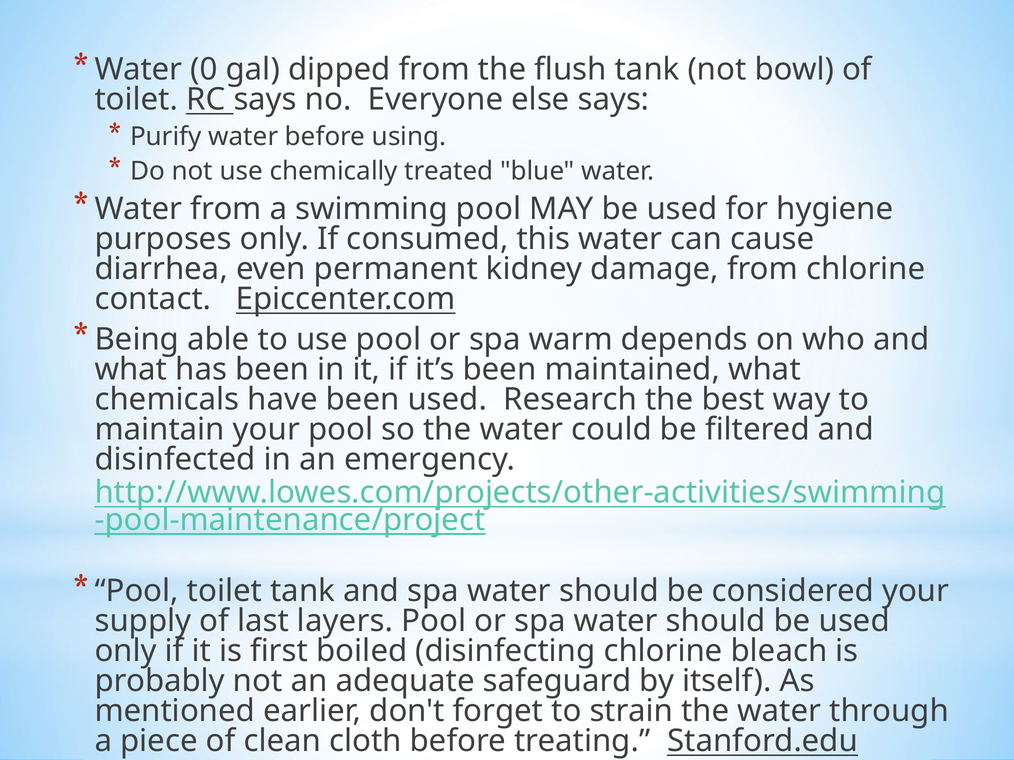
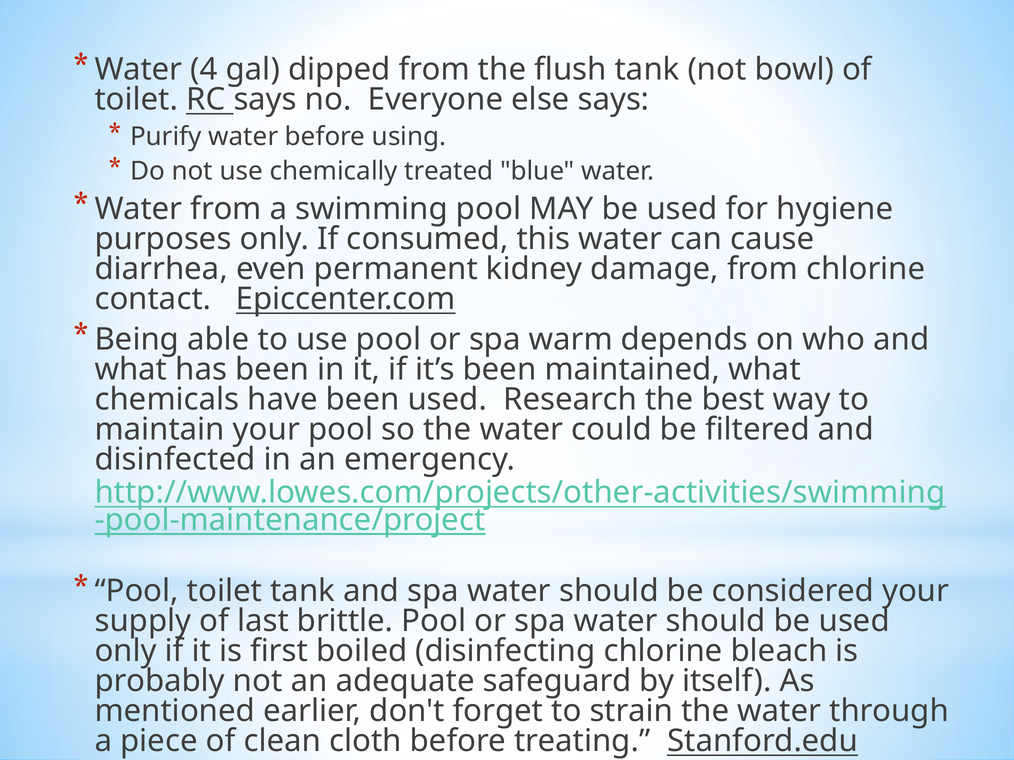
0: 0 -> 4 (204, 69)
layers: layers -> brittle (345, 621)
